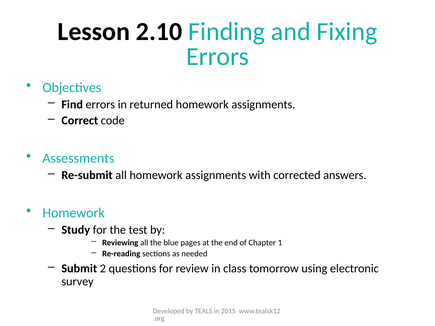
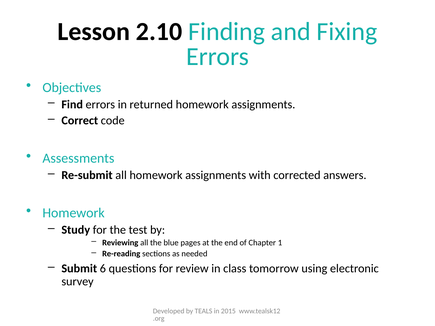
2: 2 -> 6 (103, 269)
